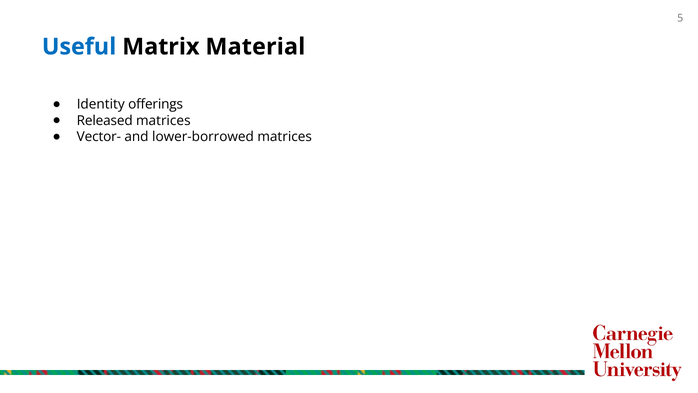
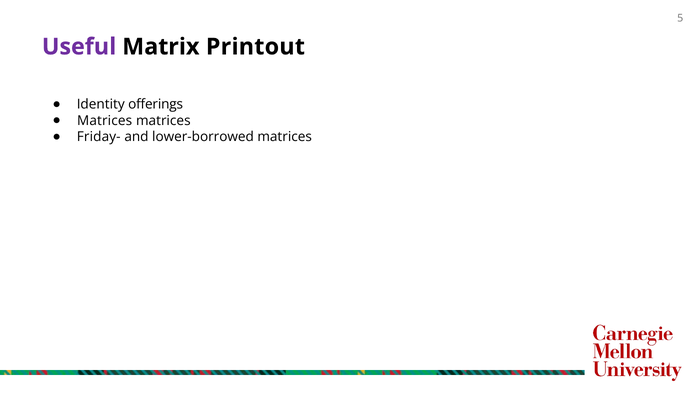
Useful colour: blue -> purple (79, 47)
Material: Material -> Printout (255, 47)
Released: Released -> Matrices (105, 121)
Vector-: Vector- -> Friday- (99, 137)
